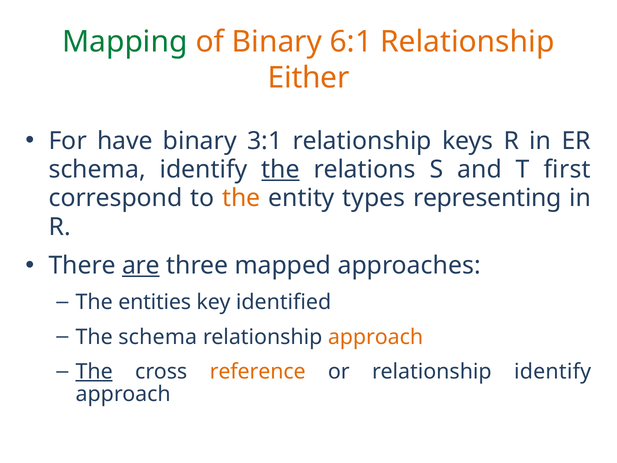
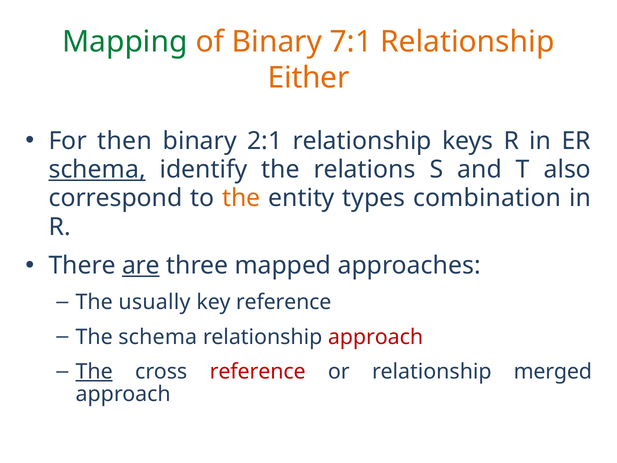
6:1: 6:1 -> 7:1 (351, 42)
have: have -> then (125, 141)
3:1: 3:1 -> 2:1 (265, 141)
schema underline: none -> present (97, 170)
the underline: present -> none (281, 170)
first: first -> also (567, 170)
representing: representing -> combination (487, 198)
entities: entities -> usually (154, 302)
key identified: identified -> reference (284, 302)
approach colour: orange -> red (376, 337)
reference colour: orange -> red (258, 371)
relationship identify: identify -> merged (553, 371)
